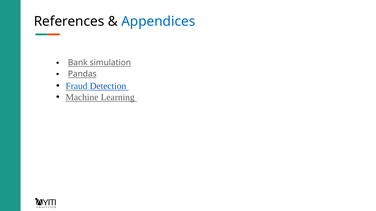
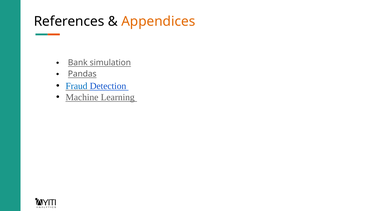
Appendices colour: blue -> orange (158, 22)
